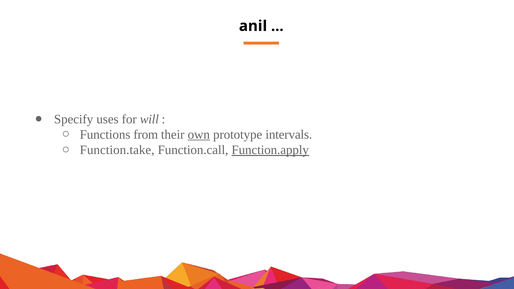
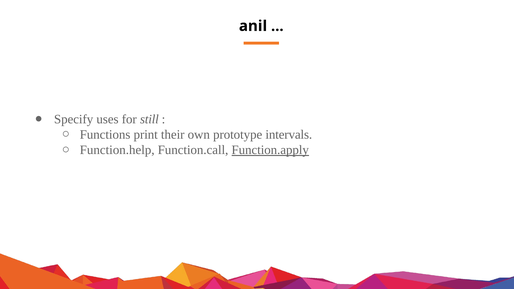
will: will -> still (149, 119)
from: from -> print (146, 135)
own underline: present -> none (199, 135)
Function.take: Function.take -> Function.help (117, 150)
